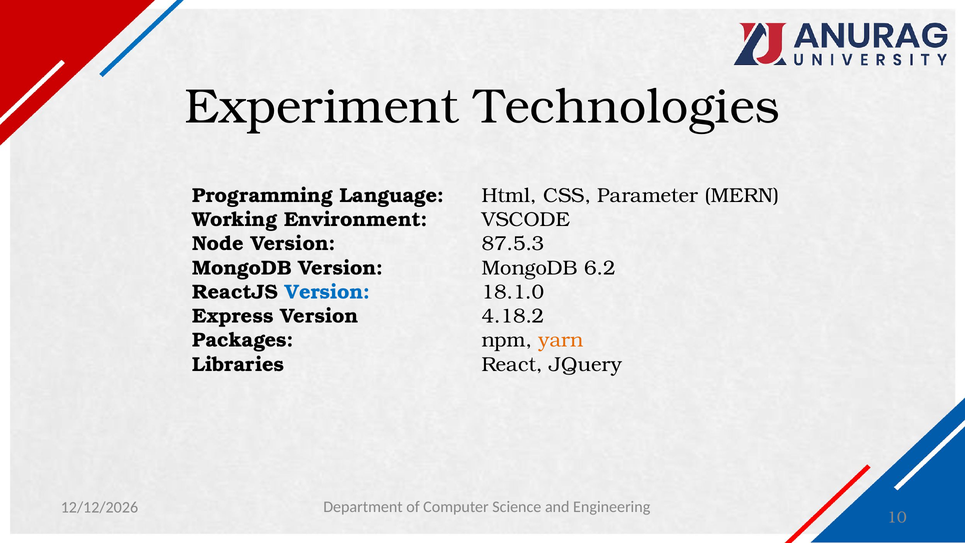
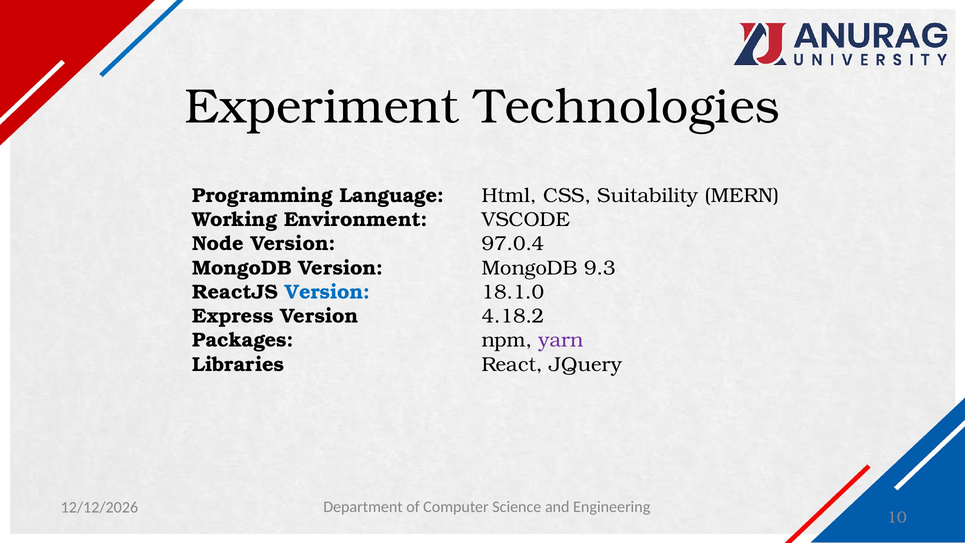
Parameter: Parameter -> Suitability (648, 195)
87.5.3: 87.5.3 -> 97.0.4 (513, 244)
6.2: 6.2 -> 9.3 (600, 268)
yarn colour: orange -> purple (561, 340)
